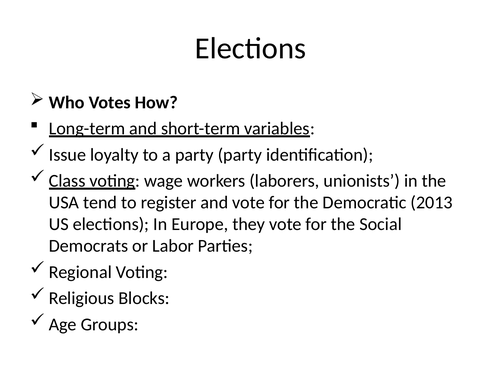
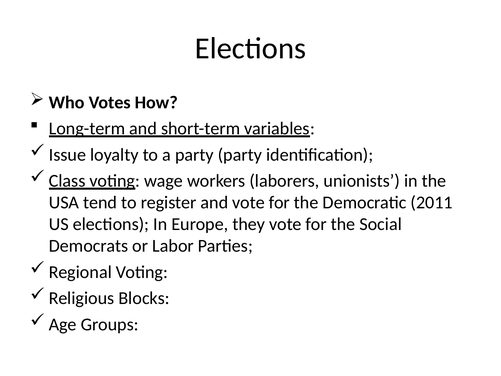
2013: 2013 -> 2011 (432, 202)
